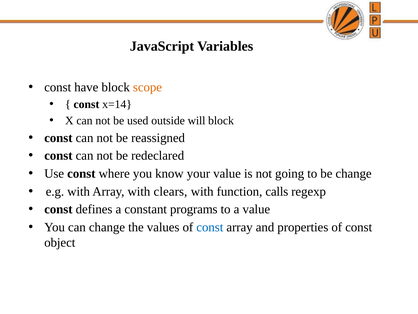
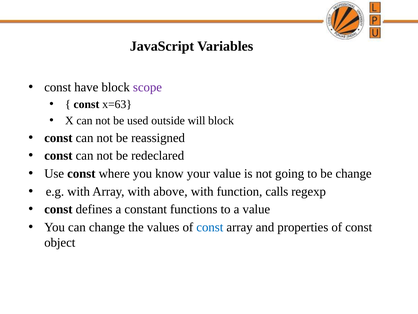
scope colour: orange -> purple (147, 87)
x=14: x=14 -> x=63 (117, 104)
clears: clears -> above (171, 191)
programs: programs -> functions (194, 209)
